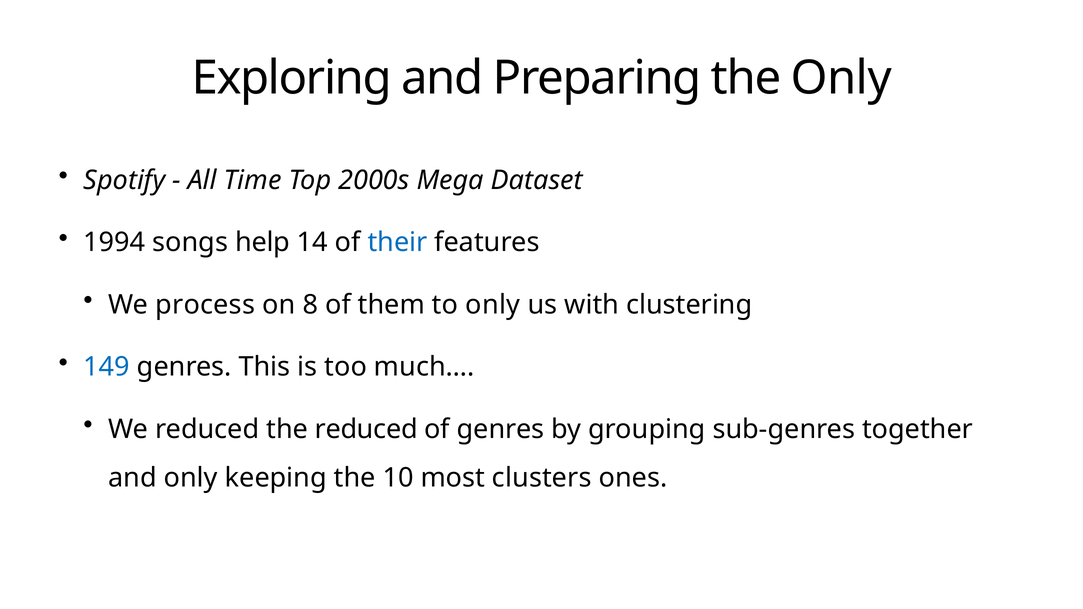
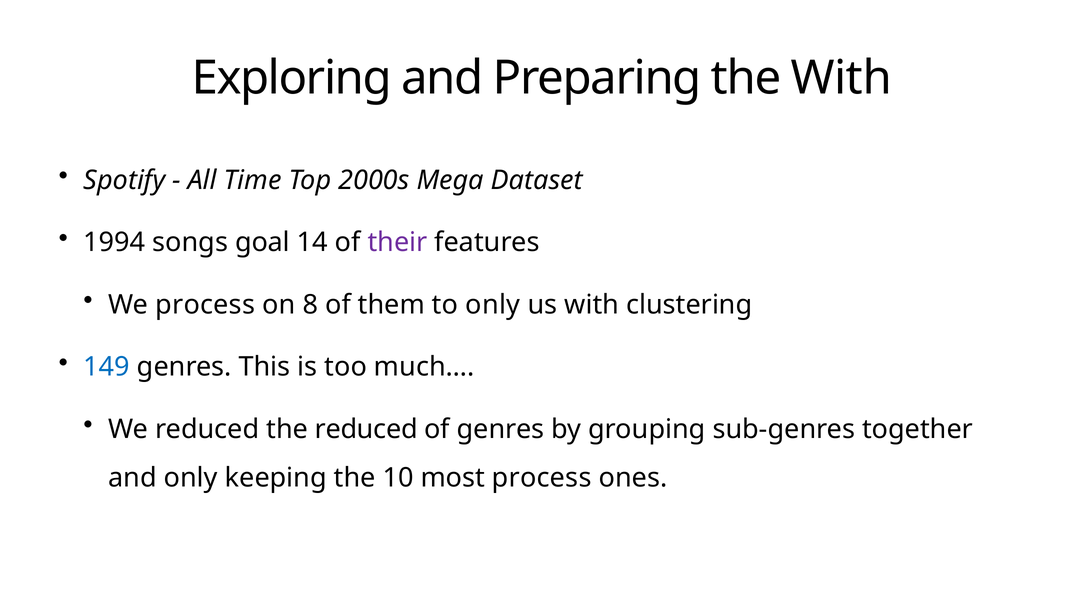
the Only: Only -> With (841, 78)
help: help -> goal (262, 243)
their colour: blue -> purple (397, 243)
most clusters: clusters -> process (542, 478)
